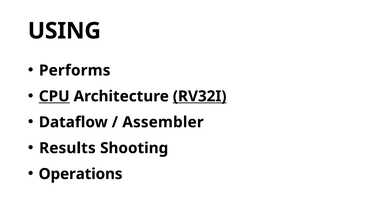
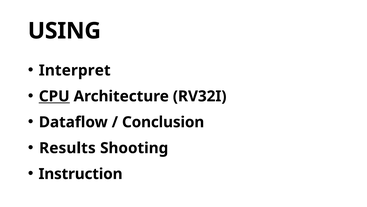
Performs: Performs -> Interpret (75, 70)
RV32I underline: present -> none (200, 96)
Assembler: Assembler -> Conclusion (163, 122)
Operations: Operations -> Instruction (81, 174)
